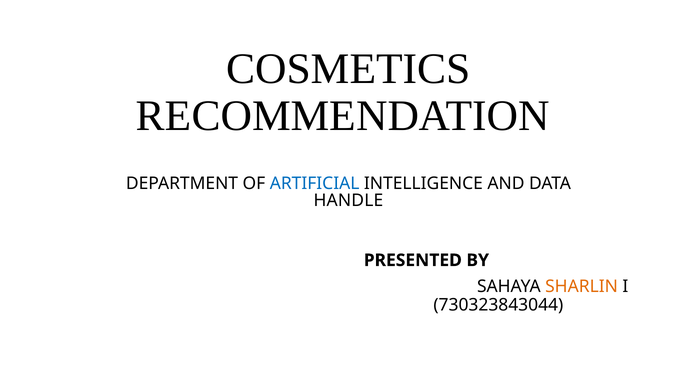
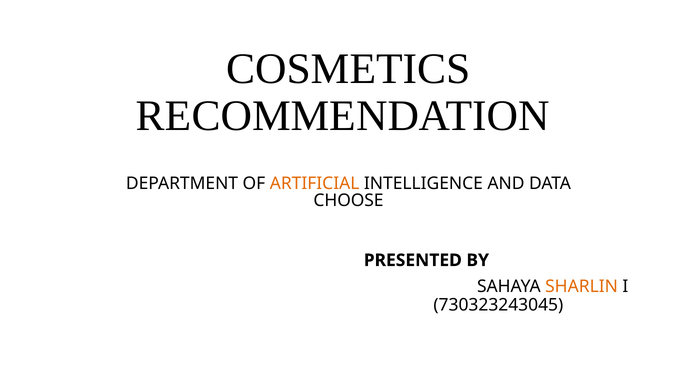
ARTIFICIAL colour: blue -> orange (315, 183)
HANDLE: HANDLE -> CHOOSE (349, 201)
730323843044: 730323843044 -> 730323243045 (498, 305)
